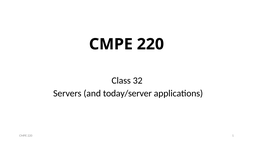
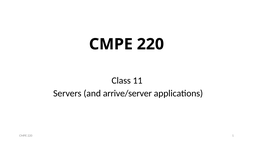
32: 32 -> 11 (138, 81)
today/server: today/server -> arrive/server (127, 94)
